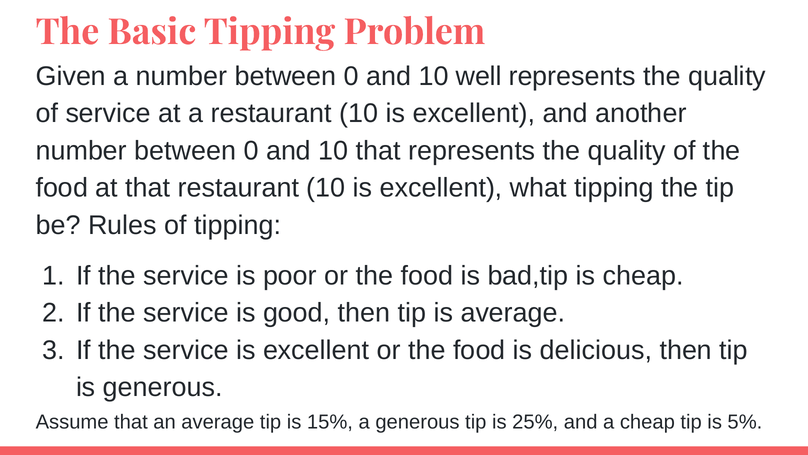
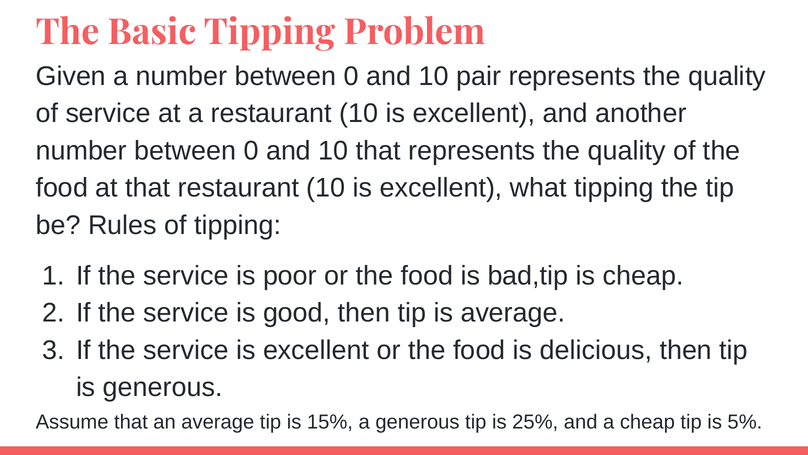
well: well -> pair (479, 76)
